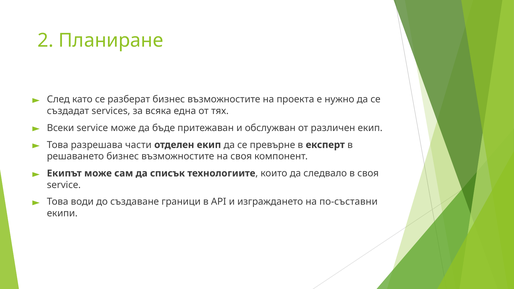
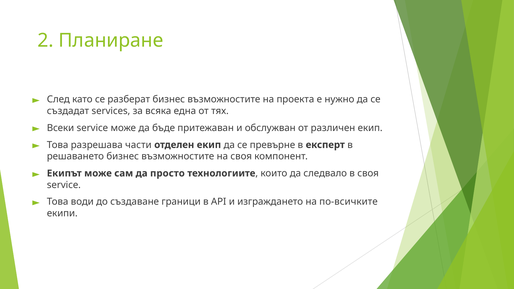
списък: списък -> просто (167, 173)
по-съставни: по-съставни -> по-всичките (349, 202)
